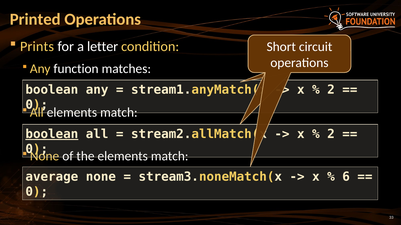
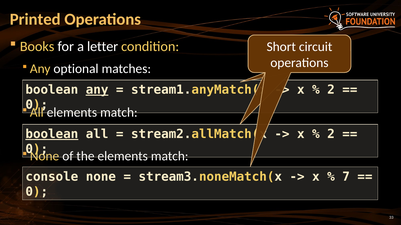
Prints: Prints -> Books (37, 47)
function: function -> optional (76, 69)
any underline: none -> present (97, 90)
average: average -> console (52, 177)
6: 6 -> 7 (346, 177)
